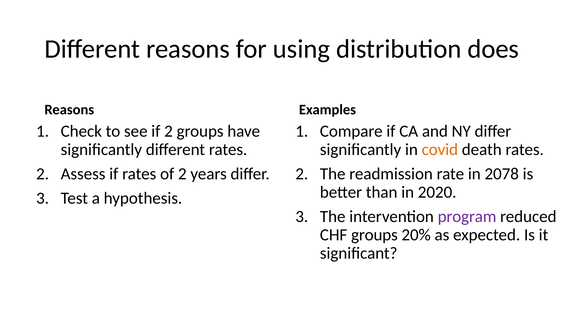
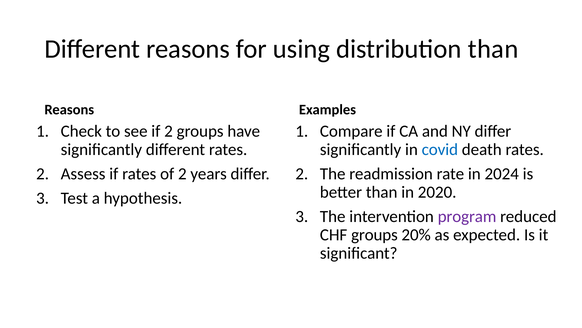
distribution does: does -> than (493, 49)
covid colour: orange -> blue (440, 149)
2078: 2078 -> 2024 (502, 173)
